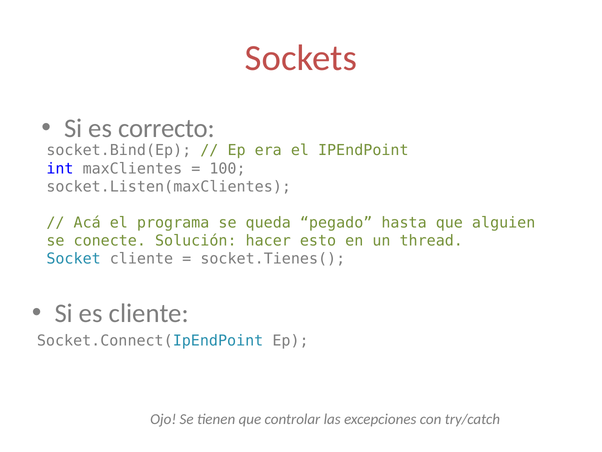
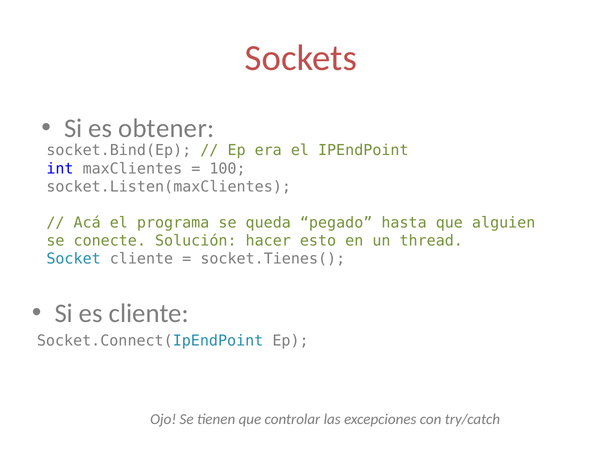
correcto: correcto -> obtener (166, 128)
